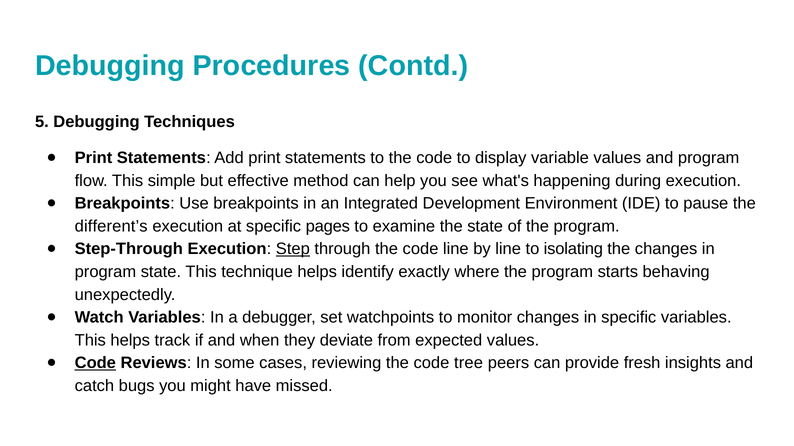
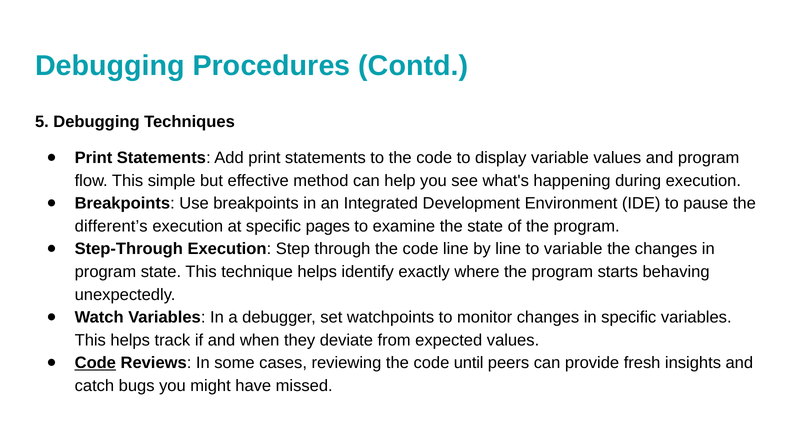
Step underline: present -> none (293, 249)
to isolating: isolating -> variable (573, 249)
tree: tree -> until (469, 363)
